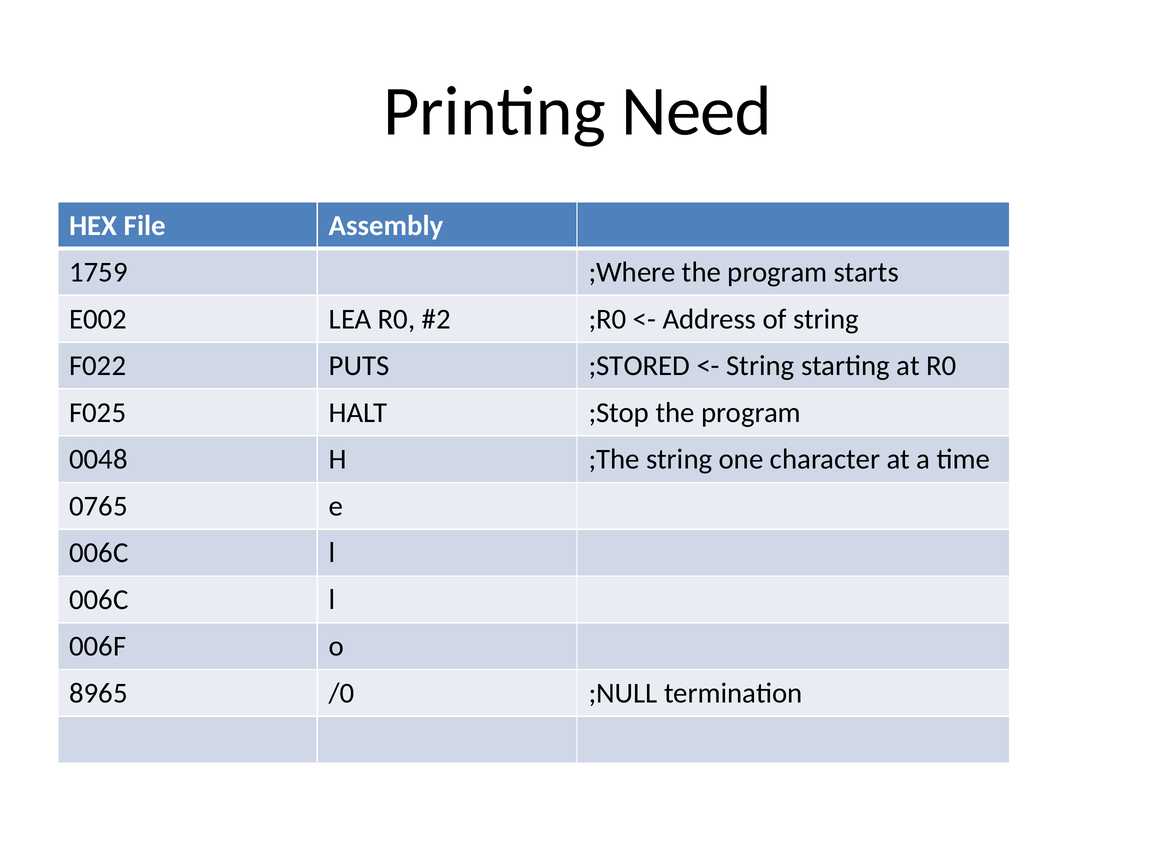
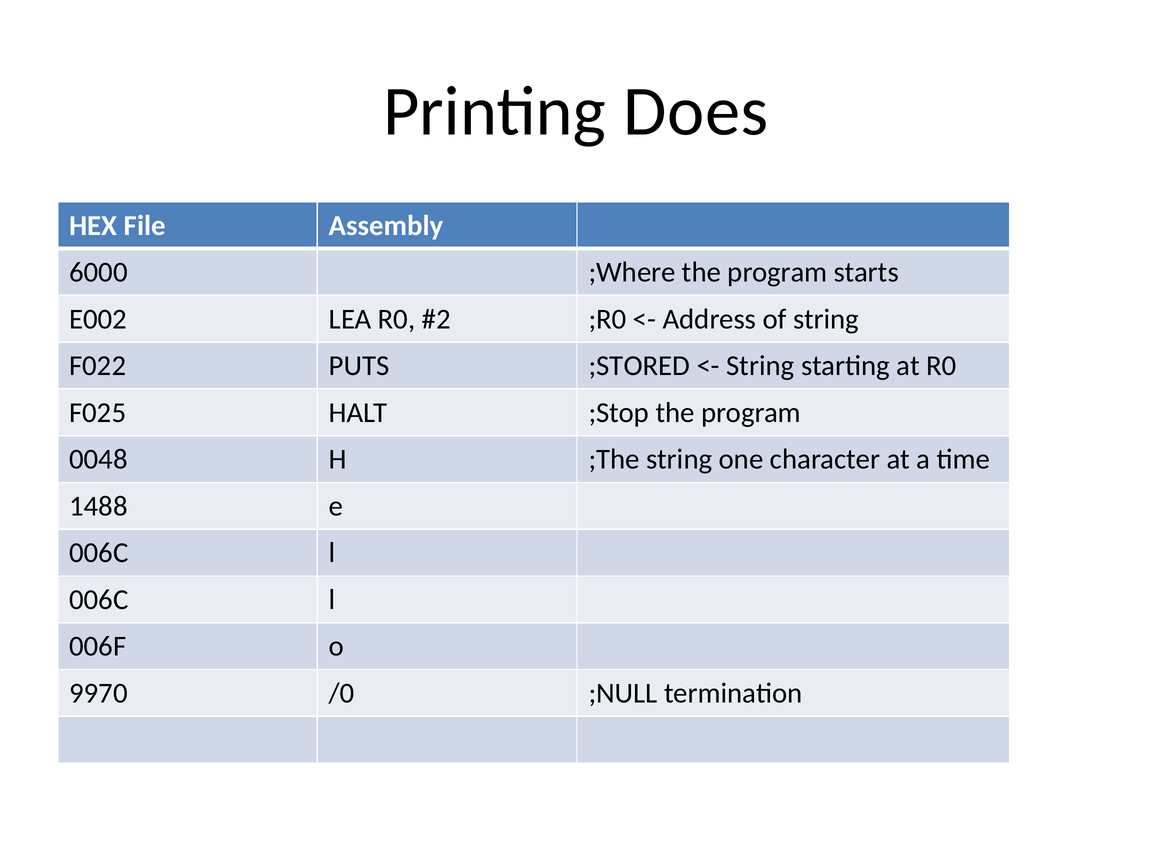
Need: Need -> Does (696, 112)
1759: 1759 -> 6000 (98, 272)
0765: 0765 -> 1488 (98, 506)
8965: 8965 -> 9970 (98, 694)
